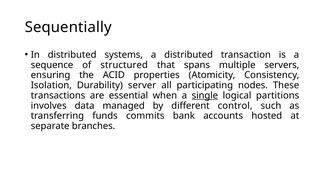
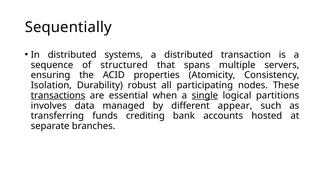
server: server -> robust (142, 85)
transactions underline: none -> present (58, 96)
control: control -> appear (235, 106)
commits: commits -> crediting (145, 116)
